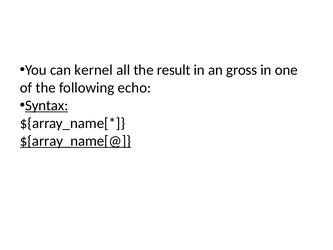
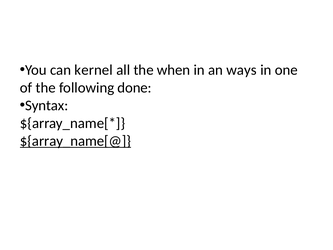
result: result -> when (174, 70)
gross: gross -> ways (242, 70)
echo: echo -> done (135, 88)
Syntax underline: present -> none (47, 105)
